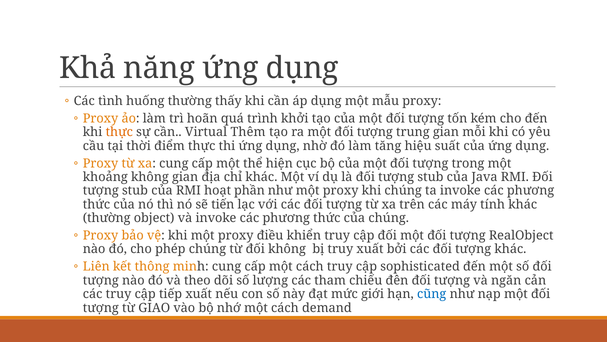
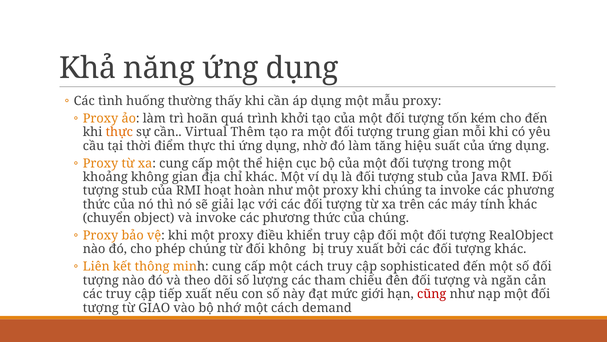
phần: phần -> hoàn (249, 191)
tiến: tiến -> giải (223, 204)
thường: thường -> chuyển (107, 218)
cũng colour: blue -> red (432, 294)
